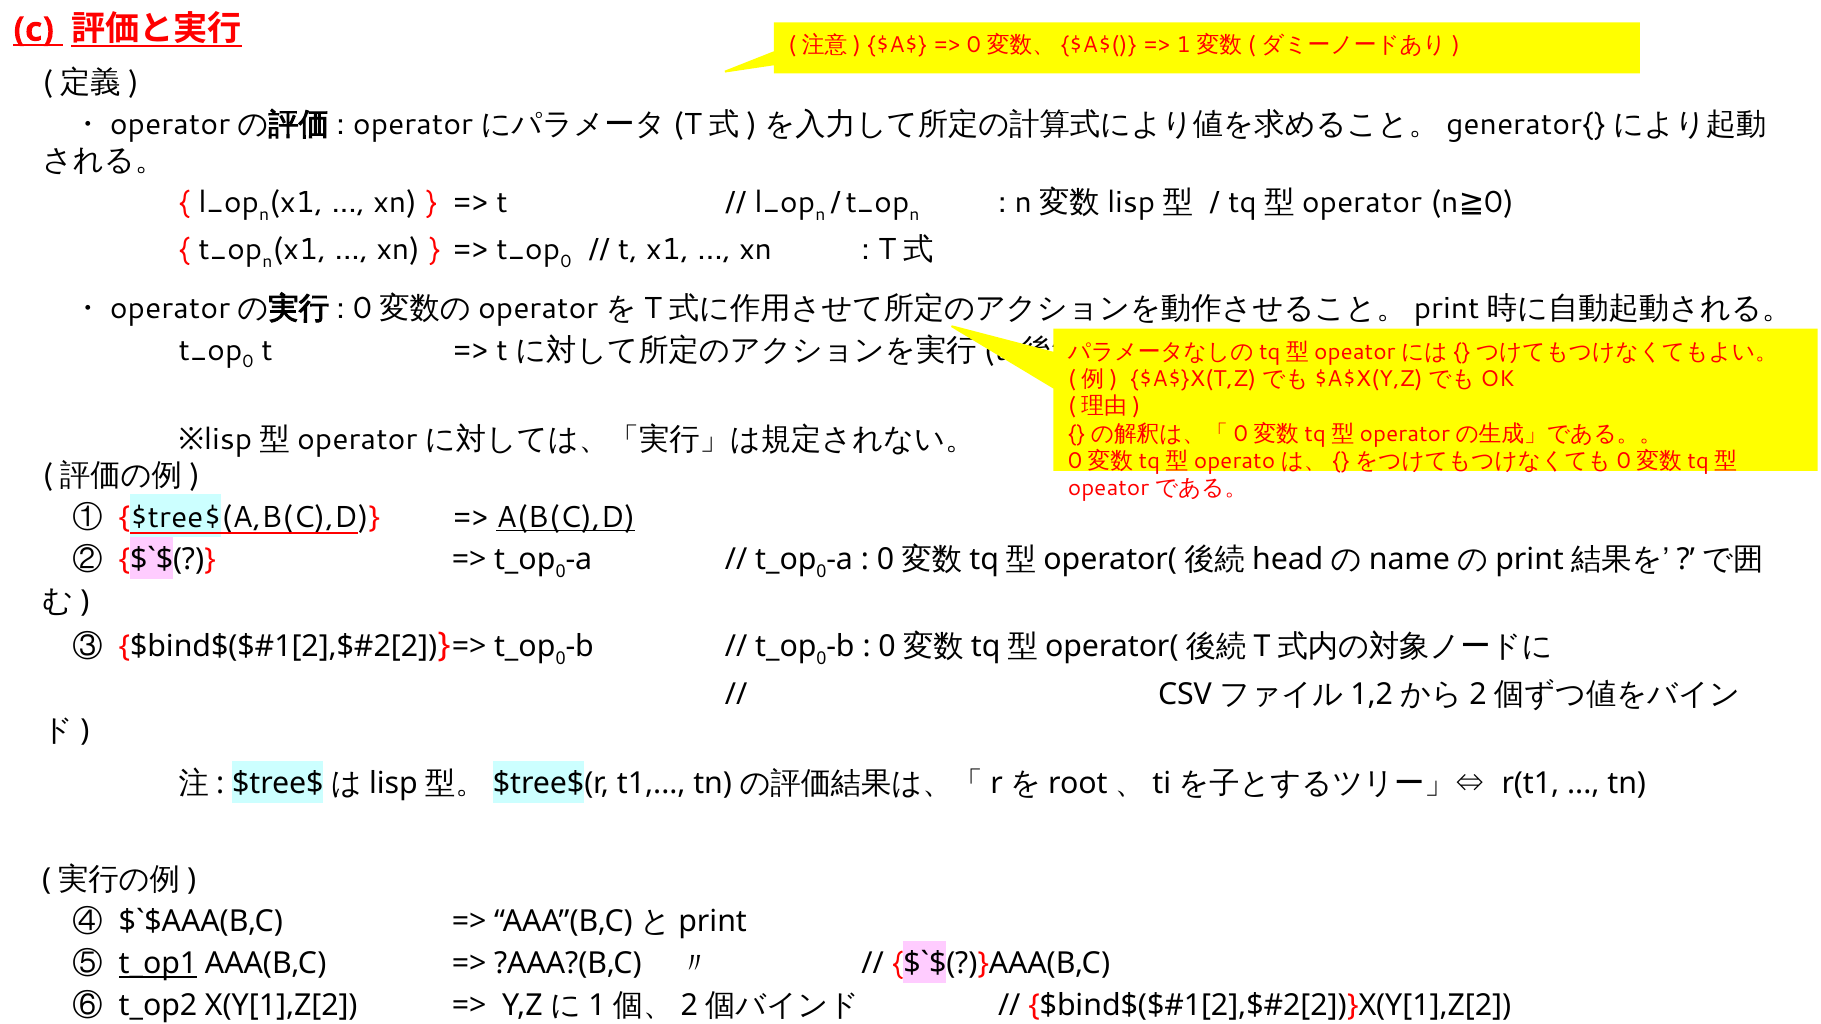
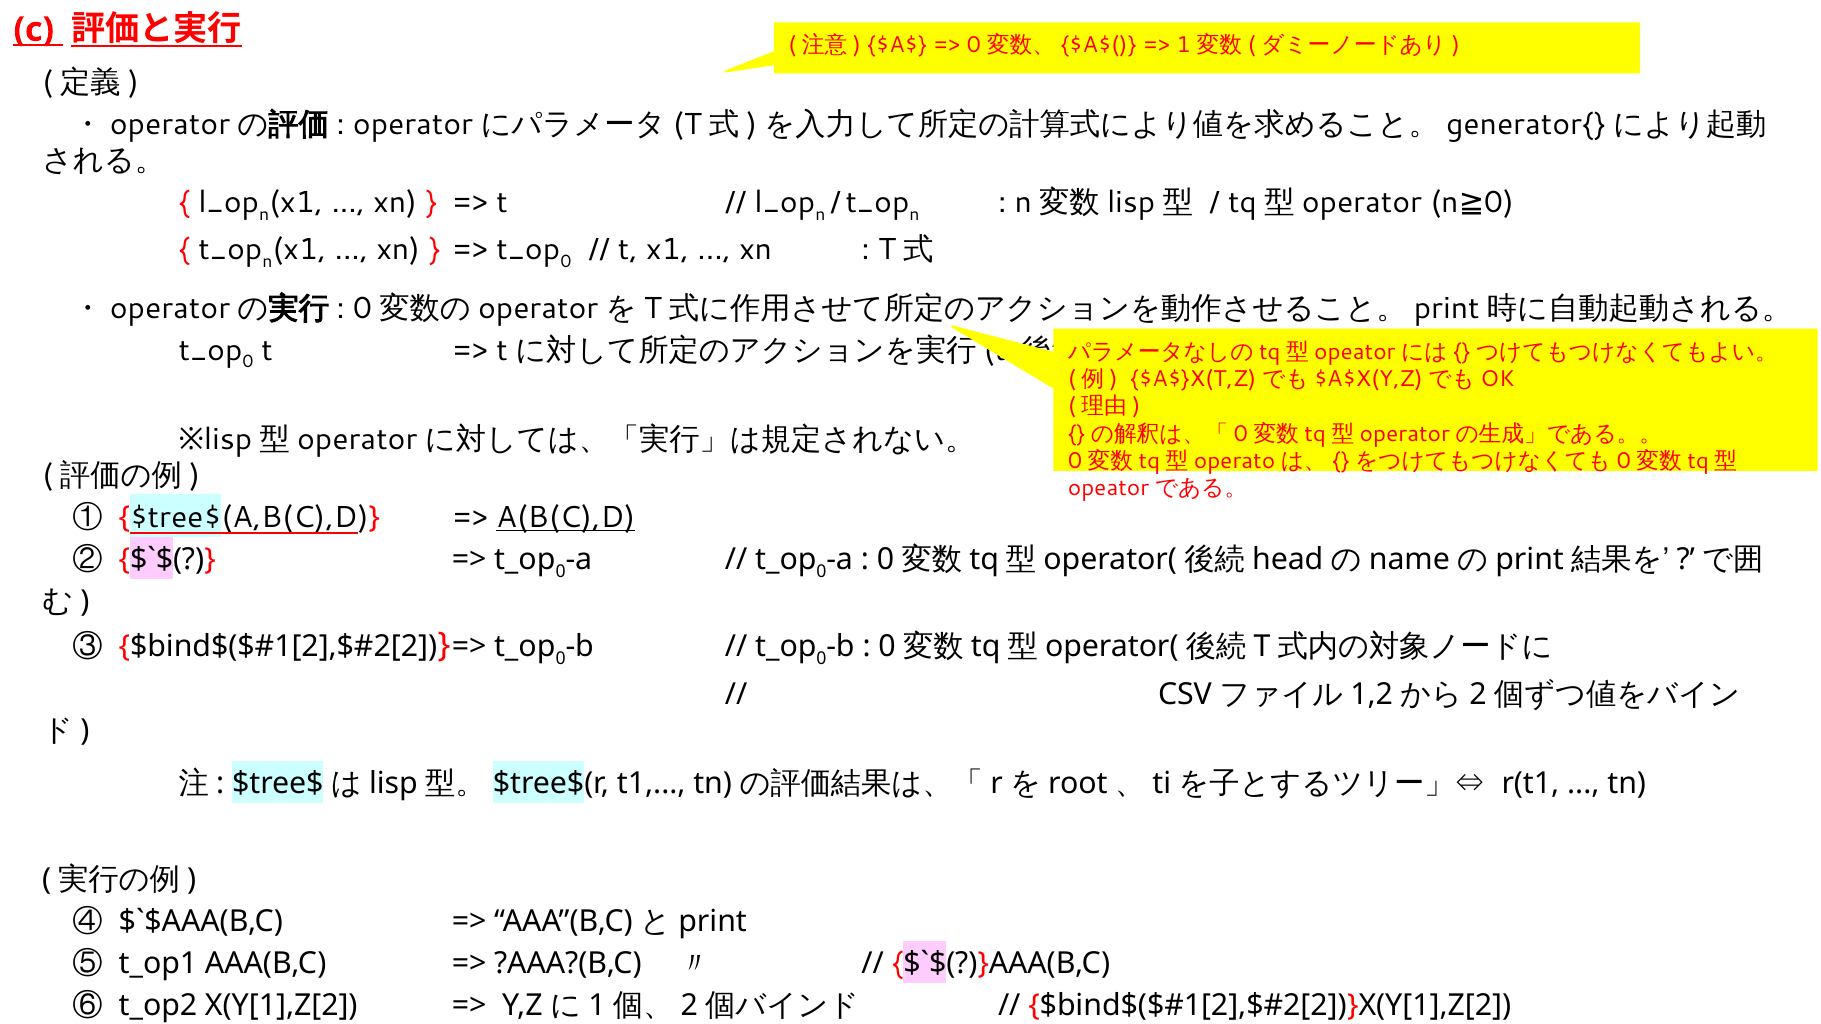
t_op1 underline: present -> none (158, 964)
